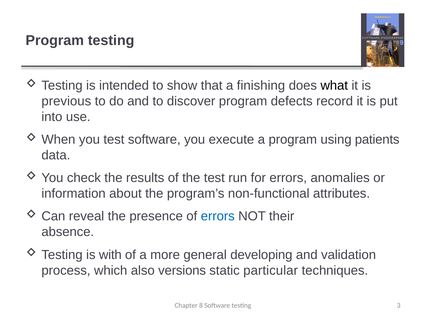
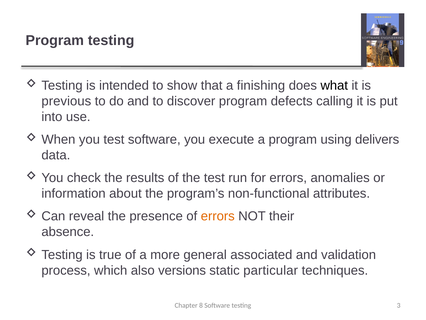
record: record -> calling (335, 101)
patients: patients -> delivers (377, 139)
errors colour: blue -> orange (218, 216)
with: with -> true (110, 254)
developing: developing -> associated (261, 254)
